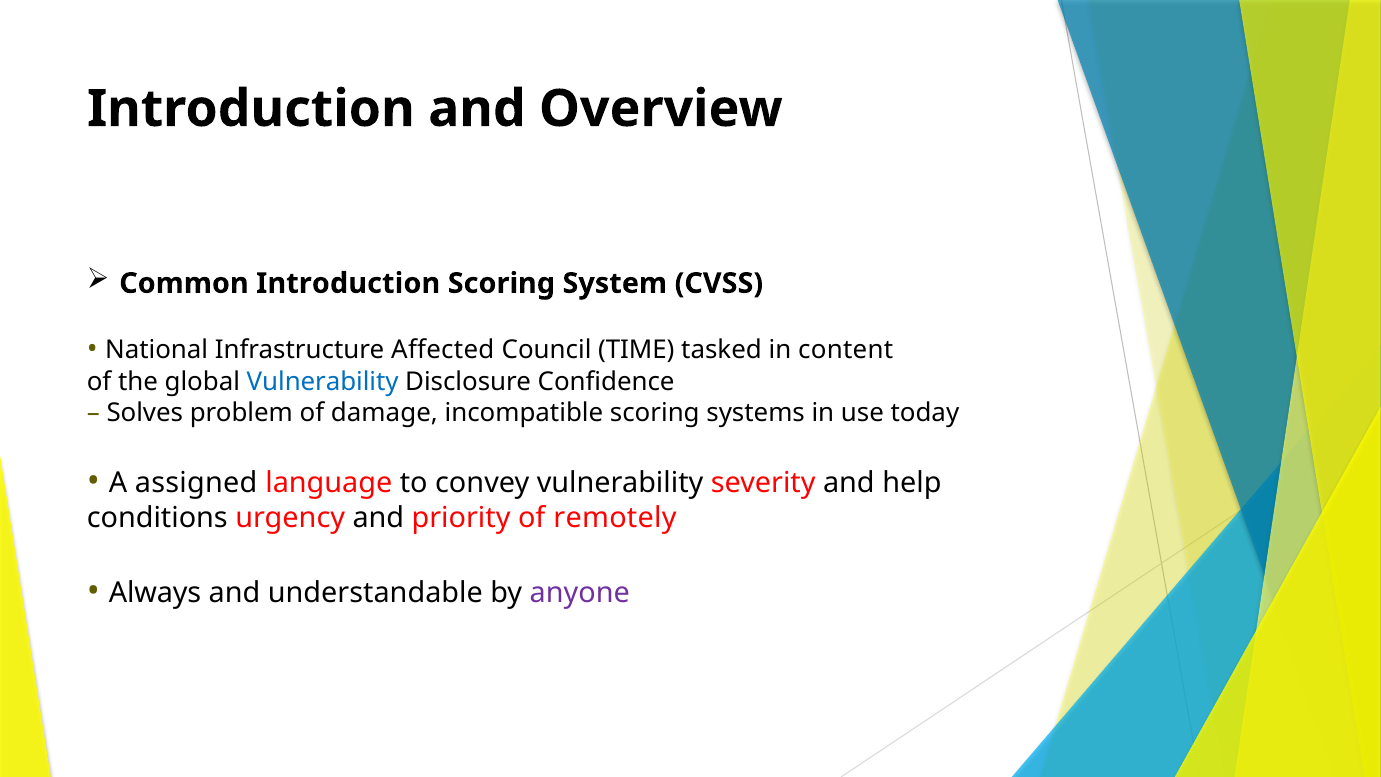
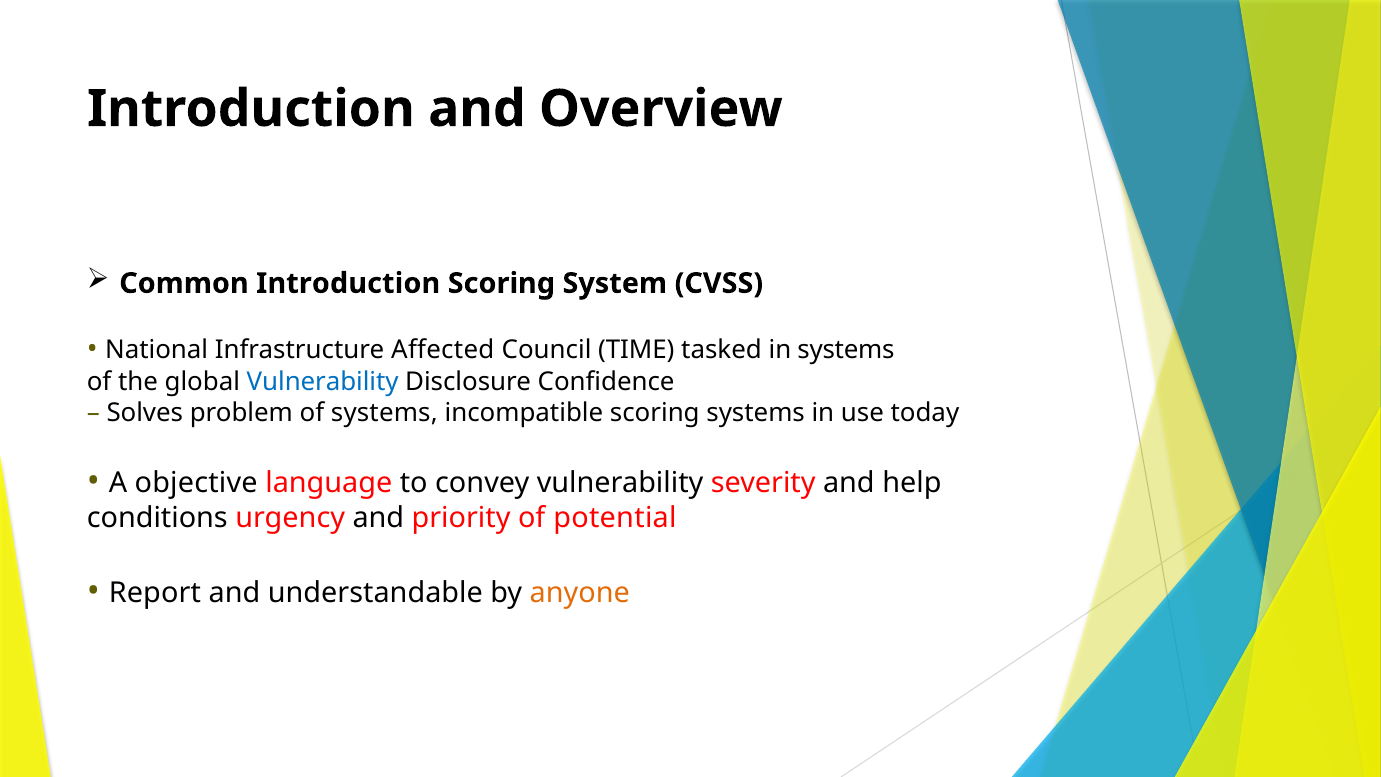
in content: content -> systems (846, 350)
of damage: damage -> systems (384, 413)
assigned: assigned -> objective (196, 482)
remotely: remotely -> potential (615, 518)
Always: Always -> Report (155, 593)
anyone colour: purple -> orange (580, 593)
